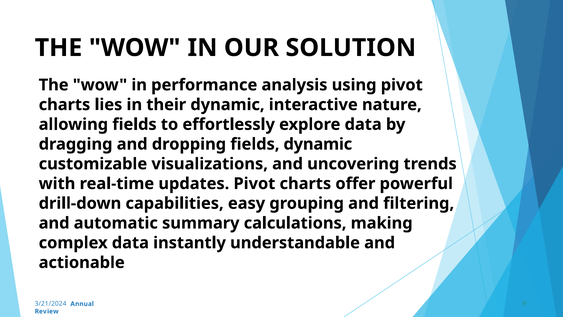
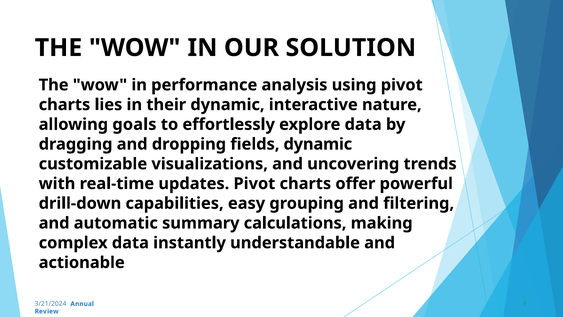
allowing fields: fields -> goals (134, 124)
